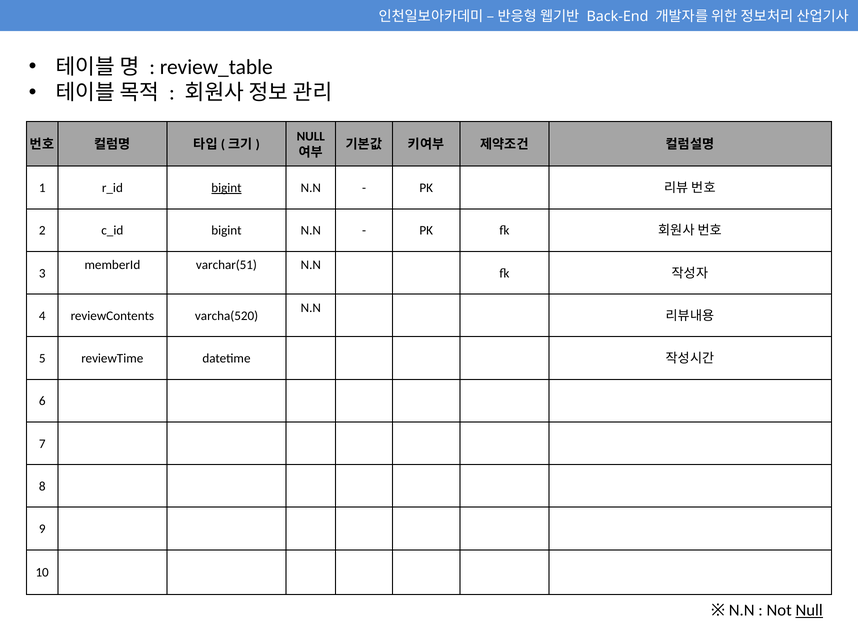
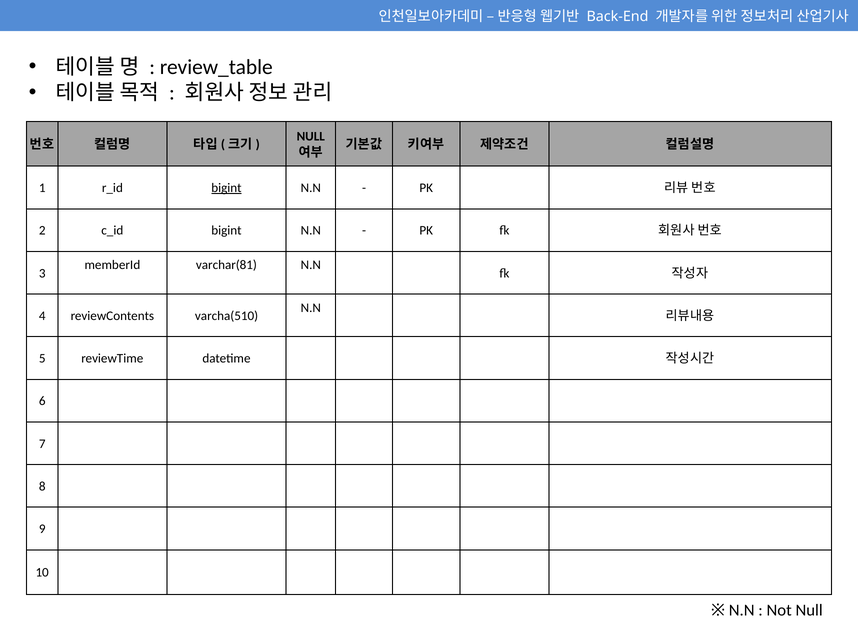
varchar(51: varchar(51 -> varchar(81 (226, 265)
varcha(520: varcha(520 -> varcha(510 (227, 316)
Null underline: present -> none (809, 611)
